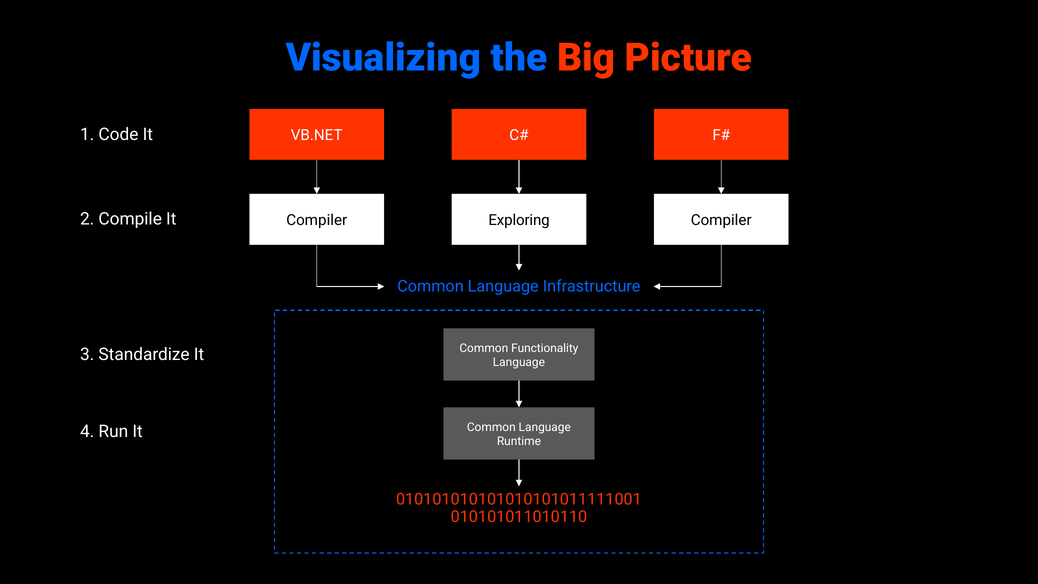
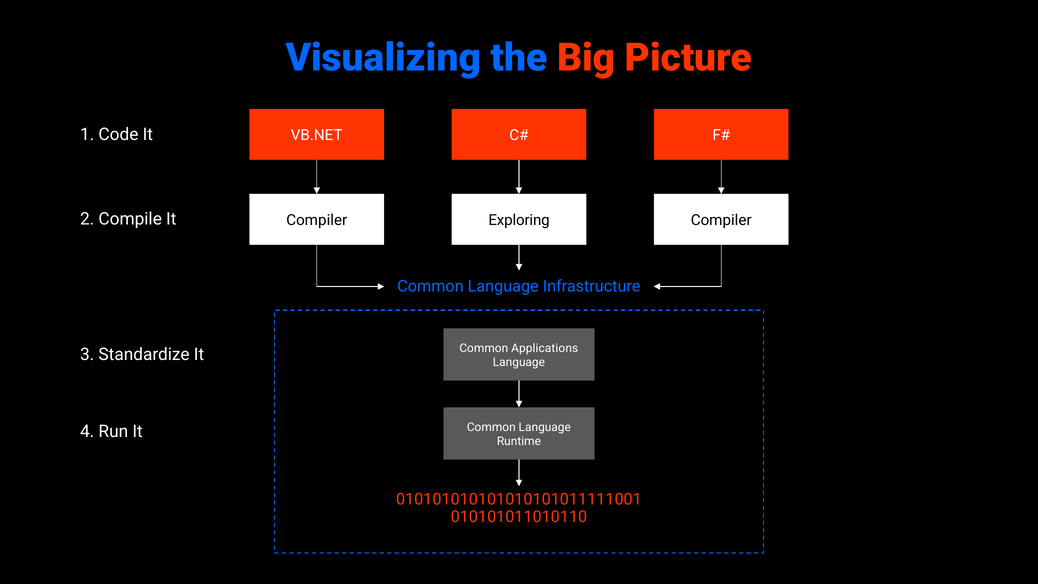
Functionality: Functionality -> Applications (545, 348)
